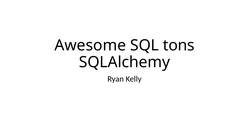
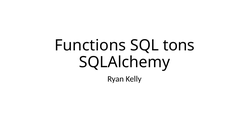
Awesome: Awesome -> Functions (90, 45)
